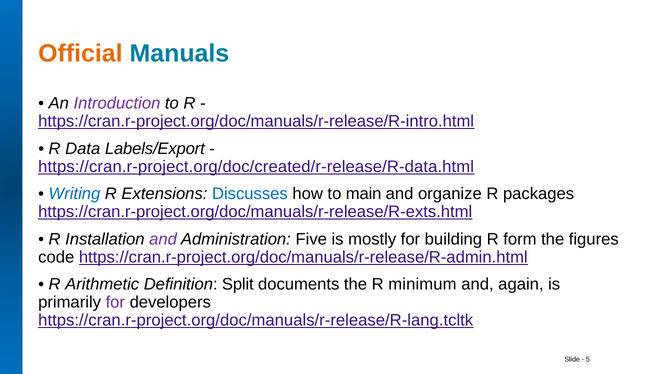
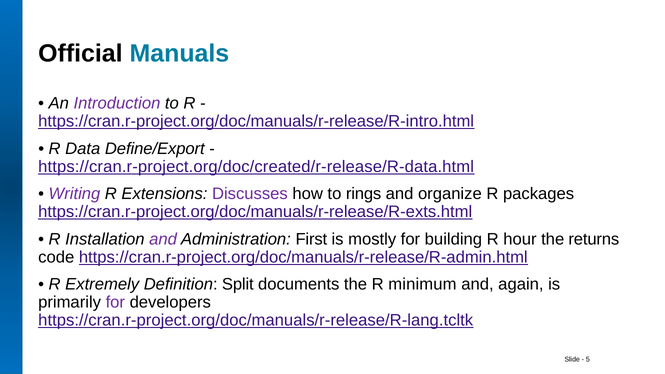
Official colour: orange -> black (80, 53)
Labels/Export: Labels/Export -> Define/Export (155, 149)
Writing colour: blue -> purple (74, 194)
Discusses colour: blue -> purple (250, 194)
main: main -> rings (364, 194)
Five: Five -> First (311, 239)
form: form -> hour (520, 239)
figures: figures -> returns (594, 239)
Arithmetic: Arithmetic -> Extremely (102, 284)
